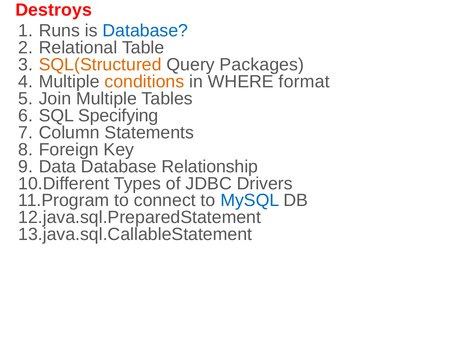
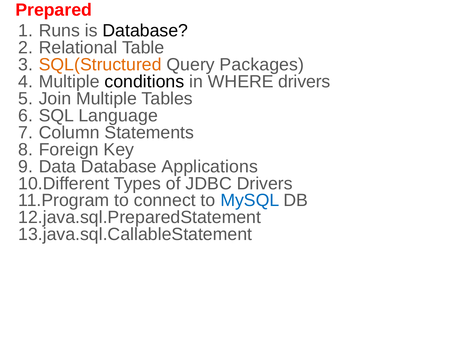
Destroys: Destroys -> Prepared (54, 10)
Database colour: blue -> black (145, 31)
conditions colour: orange -> black (144, 82)
WHERE format: format -> drivers (304, 82)
Specifying: Specifying -> Language (118, 116)
Relationship: Relationship -> Applications (210, 167)
